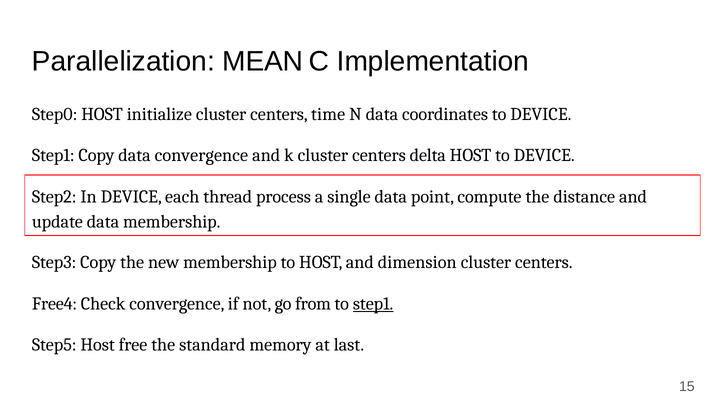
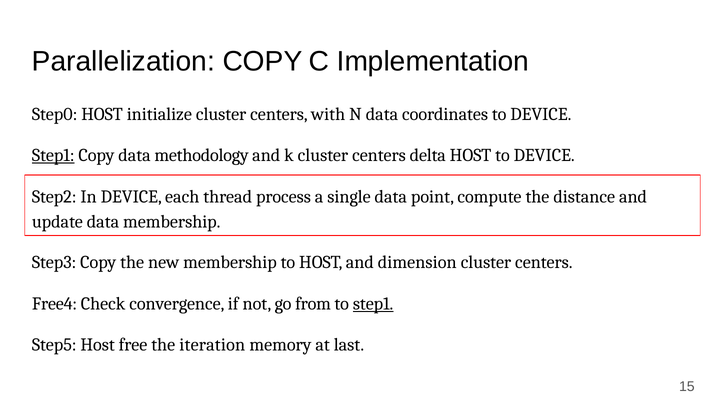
Parallelization MEAN: MEAN -> COPY (263, 61)
time: time -> with (328, 114)
Step1 underline: none -> present (53, 155)
data convergence: convergence -> methodology (202, 155)
standard: standard -> iteration (212, 345)
